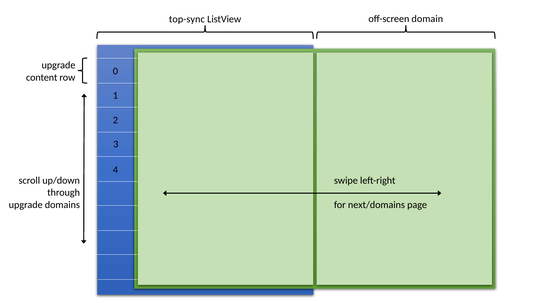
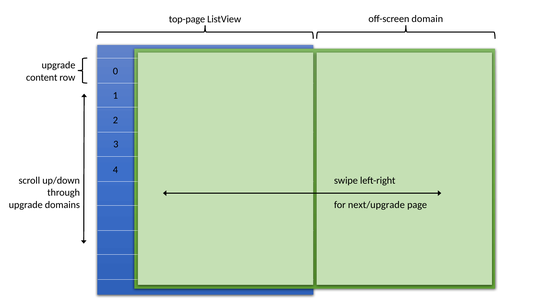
top-sync: top-sync -> top-page (187, 19)
next/domains: next/domains -> next/upgrade (376, 205)
